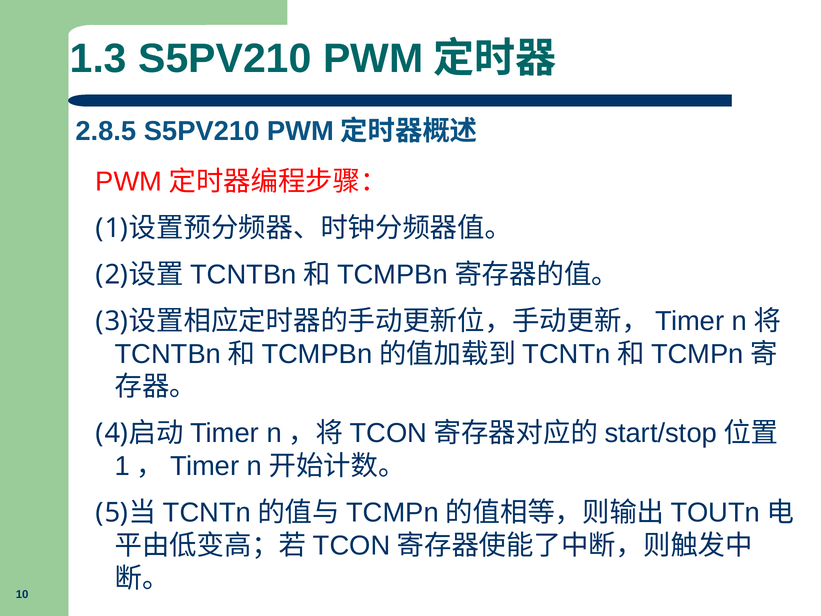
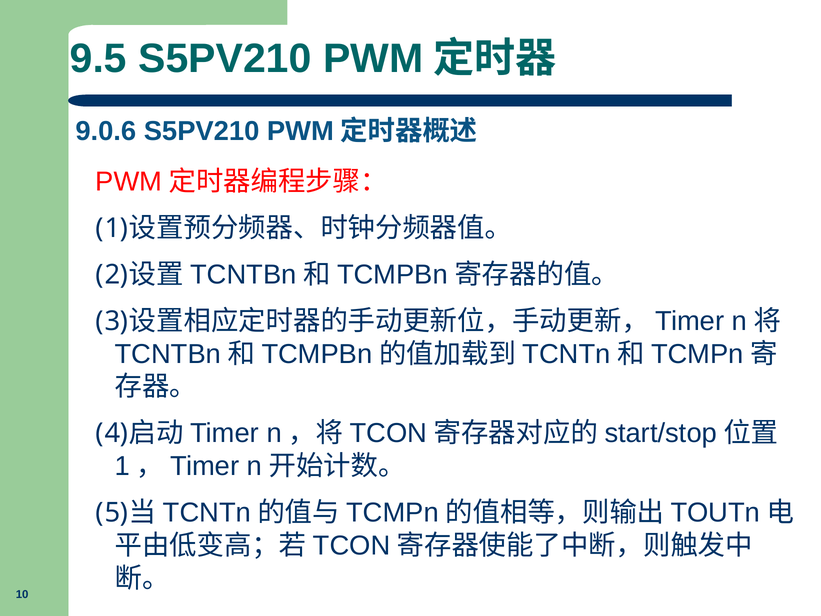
1.3: 1.3 -> 9.5 (98, 59)
2.8.5: 2.8.5 -> 9.0.6 (106, 131)
